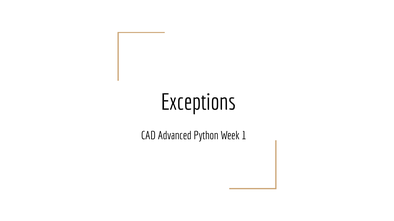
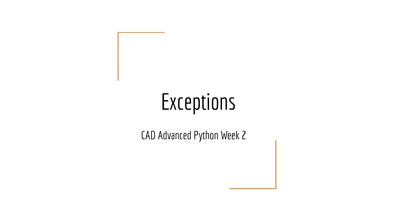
1: 1 -> 2 (244, 136)
